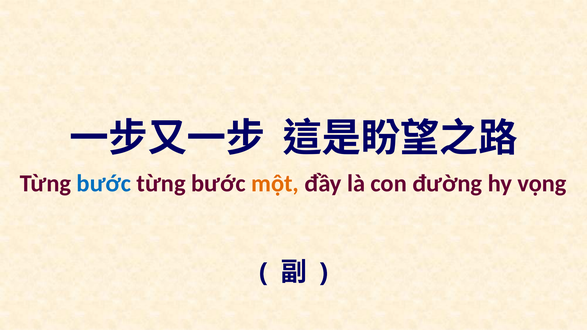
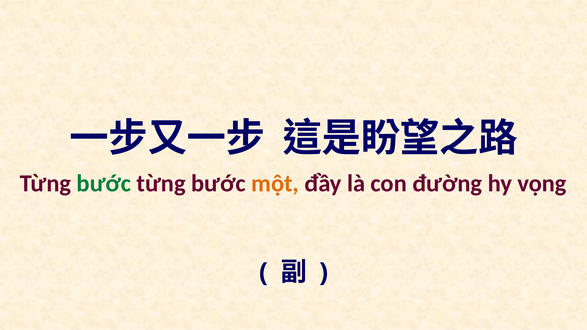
bước colour: blue -> green (104, 184)
